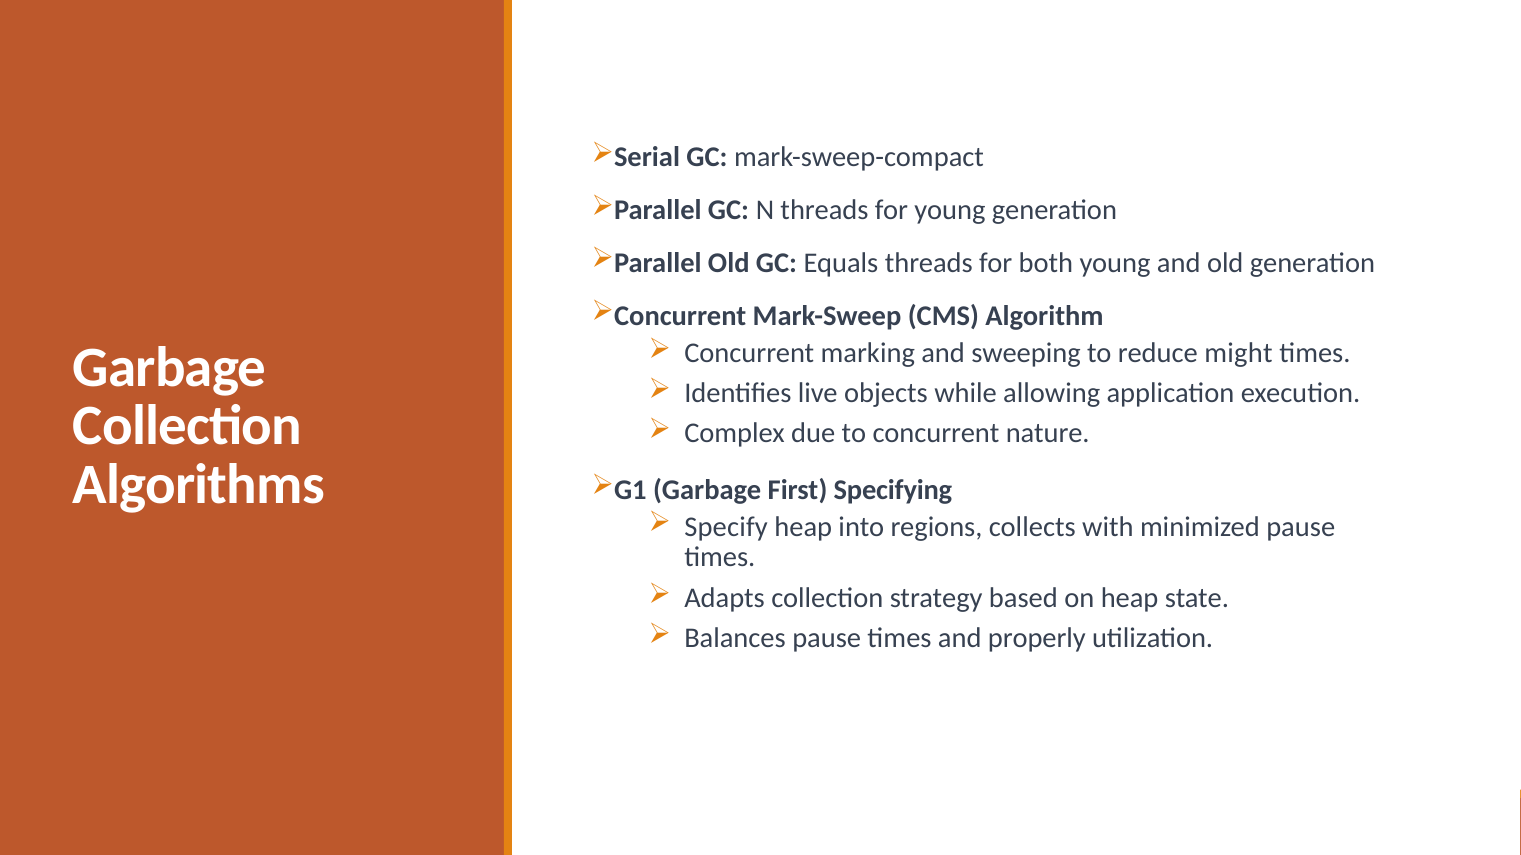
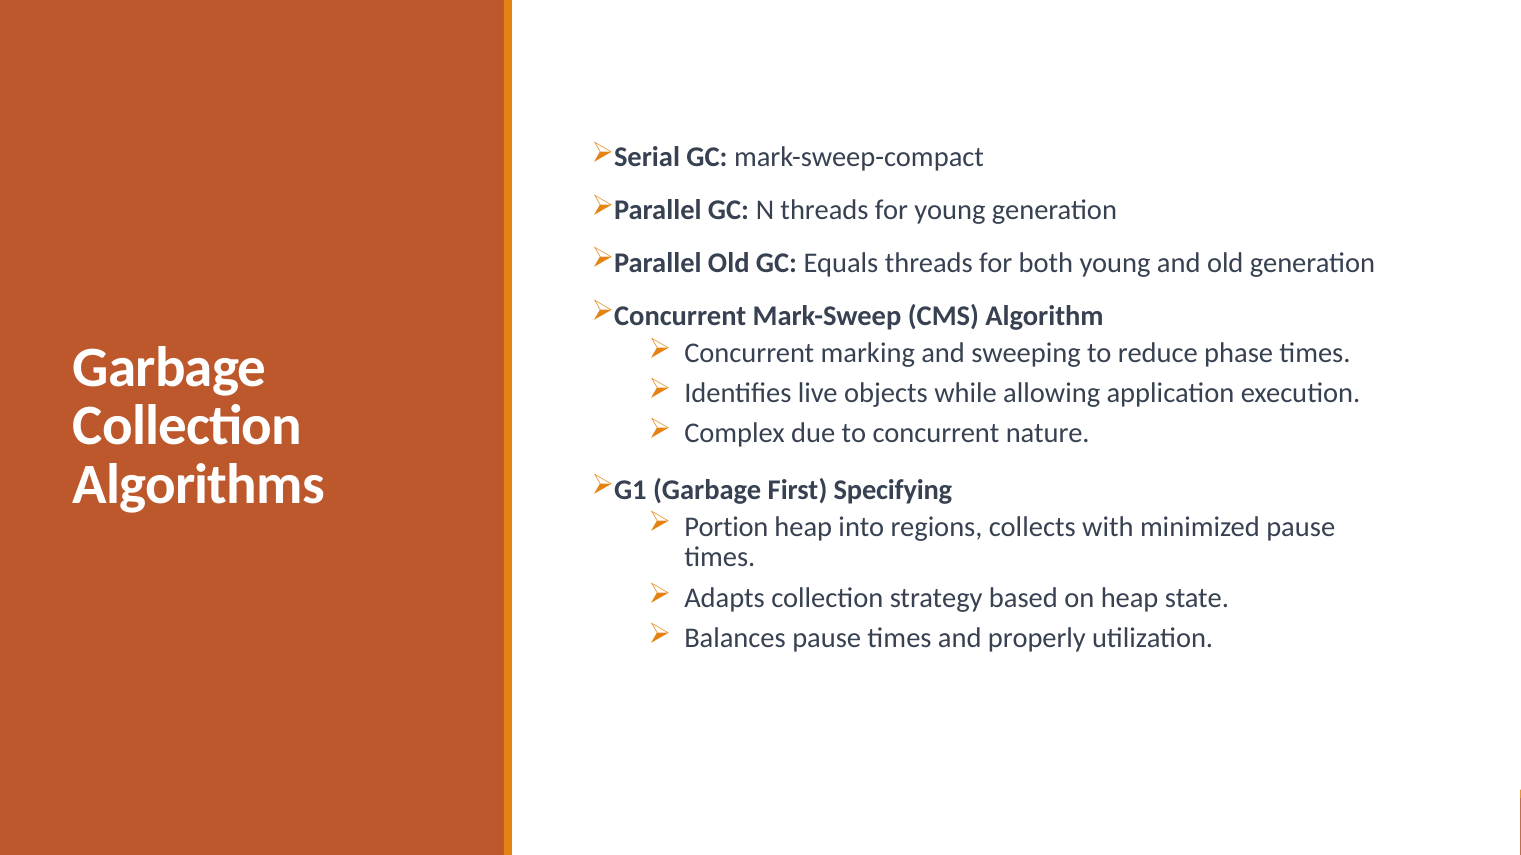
might: might -> phase (1239, 353)
Specify: Specify -> Portion (726, 527)
